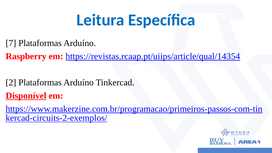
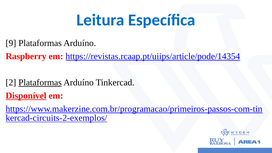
7: 7 -> 9 (11, 43)
https://revistas.rcaap.pt/uiips/article/qual/14354: https://revistas.rcaap.pt/uiips/article/qual/14354 -> https://revistas.rcaap.pt/uiips/article/pode/14354 (153, 56)
Plataformas underline: none -> present (40, 83)
